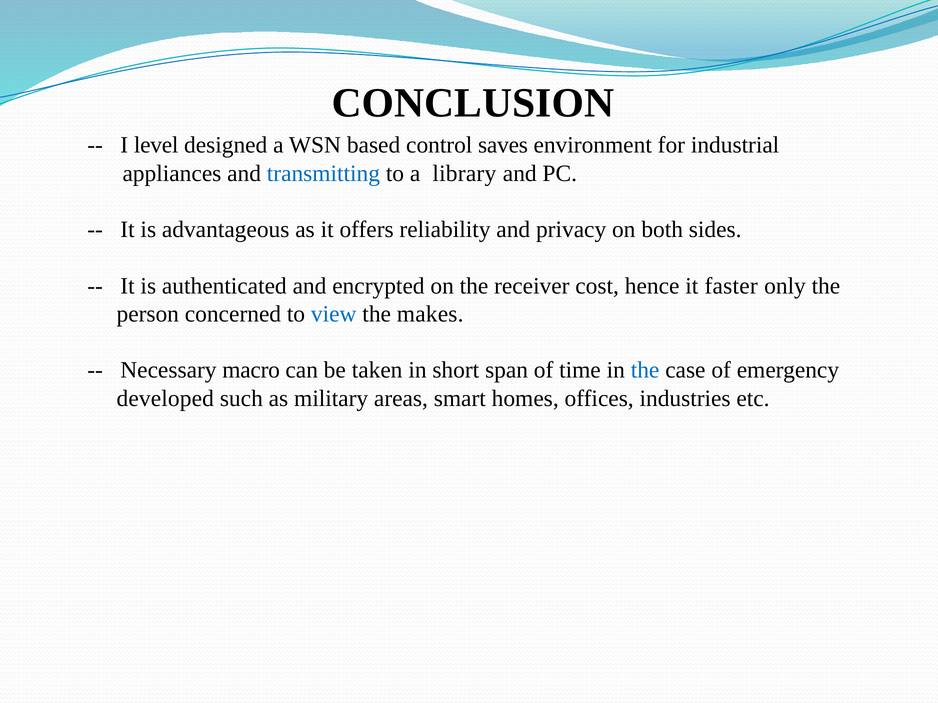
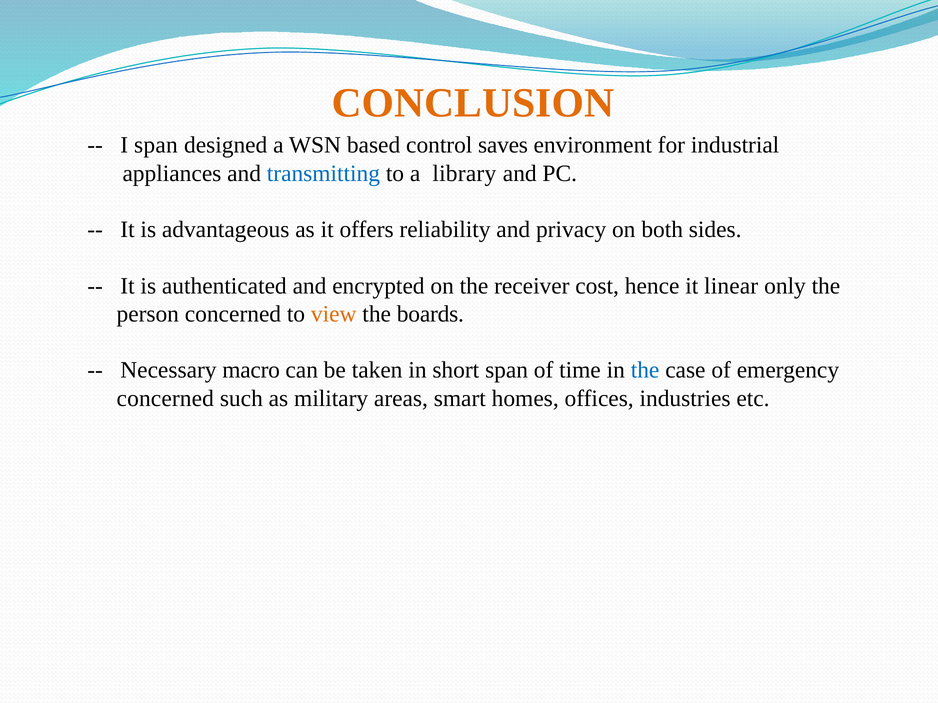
CONCLUSION colour: black -> orange (473, 103)
I level: level -> span (156, 145)
faster: faster -> linear (731, 286)
view colour: blue -> orange (334, 314)
makes: makes -> boards (430, 314)
developed: developed -> concerned (165, 399)
